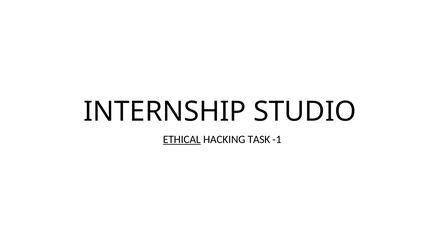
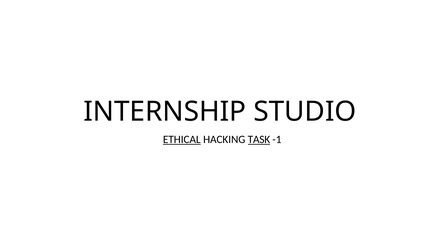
TASK underline: none -> present (259, 140)
